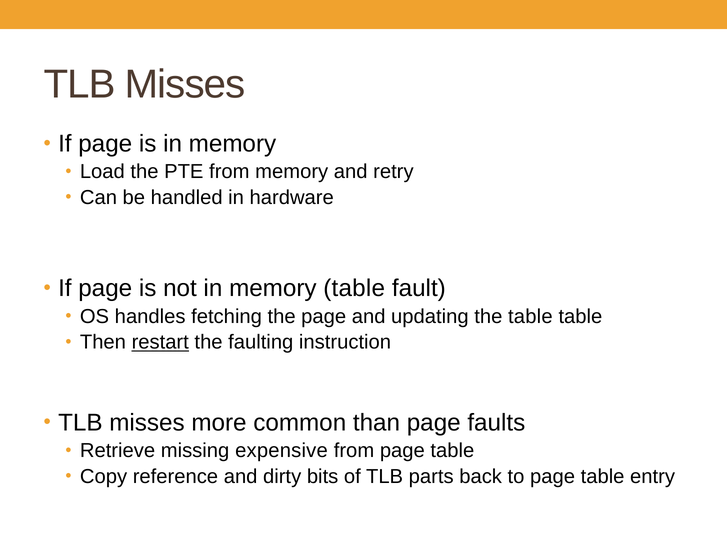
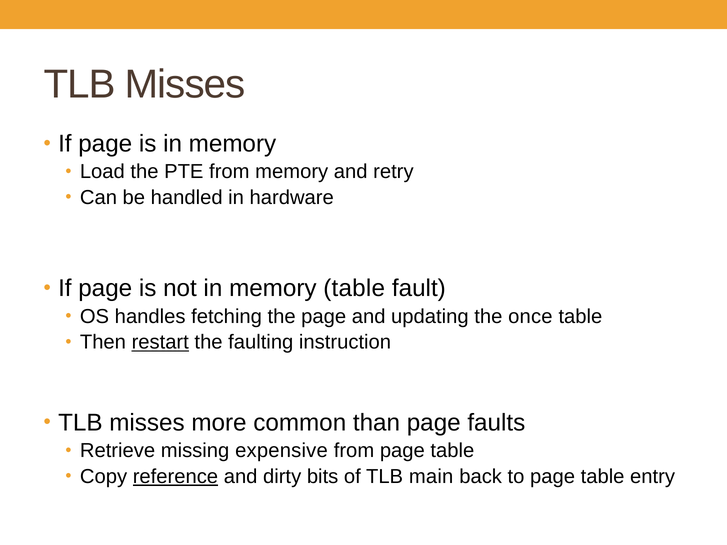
the table: table -> once (530, 317)
reference underline: none -> present (175, 477)
parts: parts -> main (431, 477)
